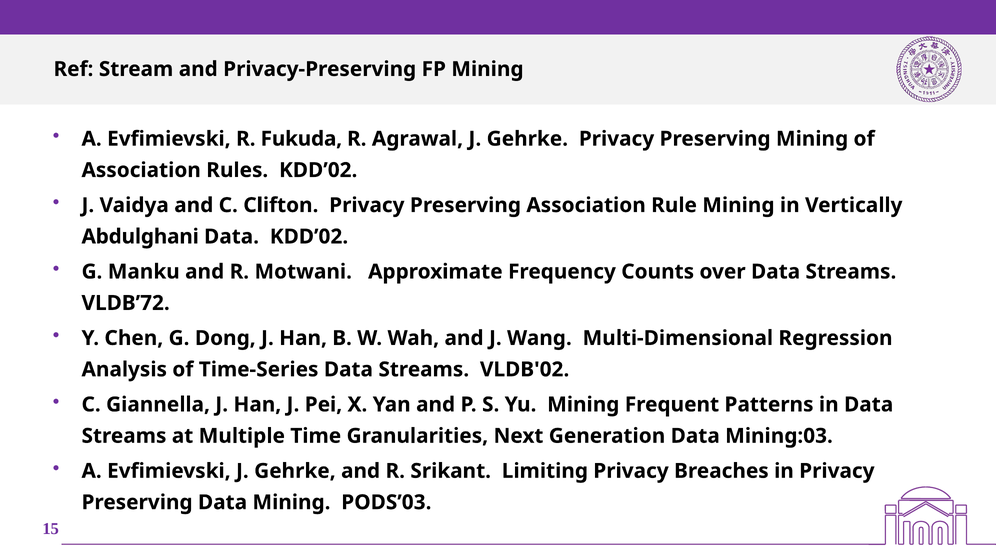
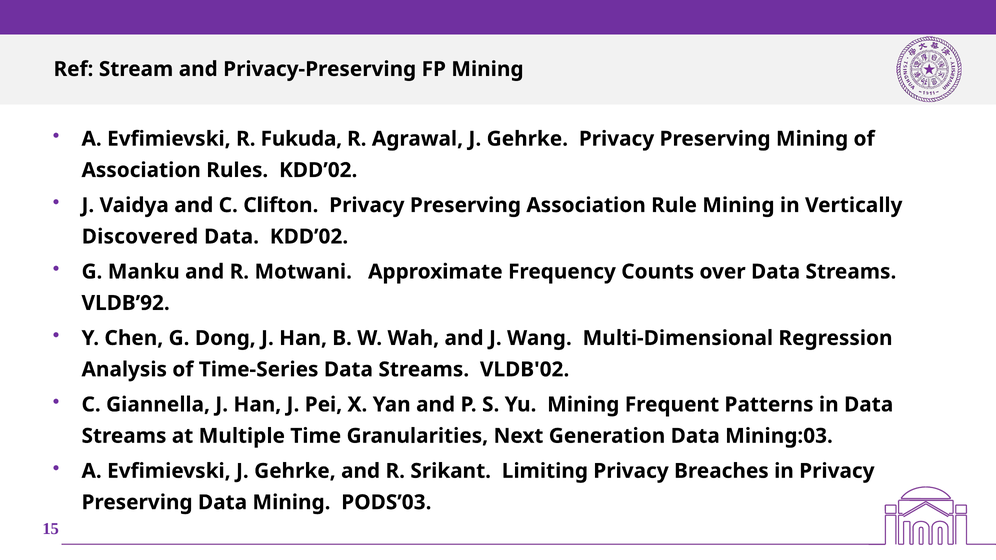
Abdulghani: Abdulghani -> Discovered (140, 237)
VLDB’72: VLDB’72 -> VLDB’92 (126, 303)
